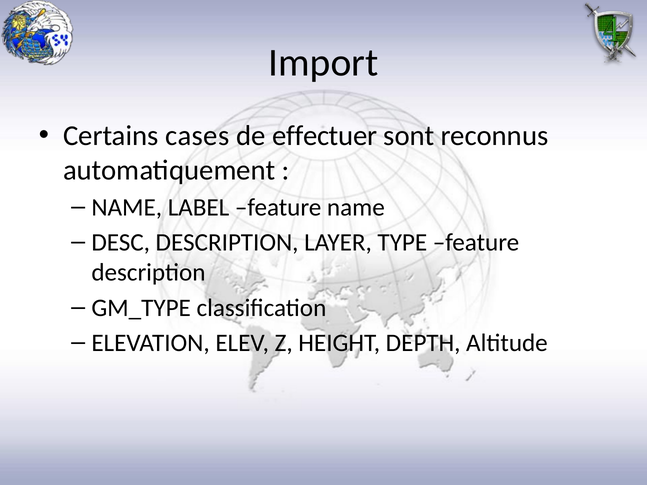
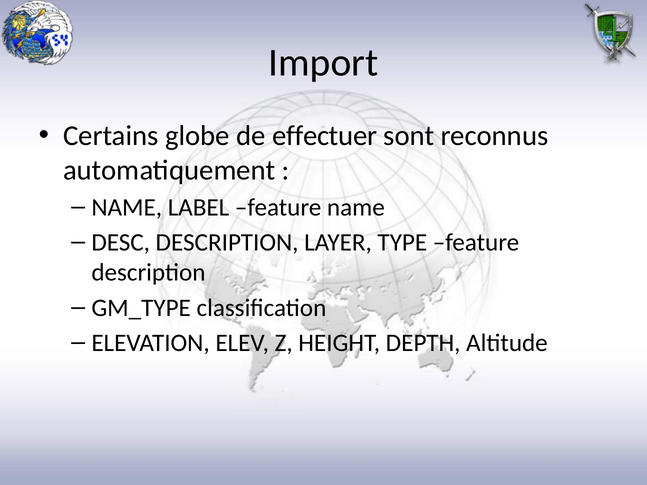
cases: cases -> globe (197, 136)
